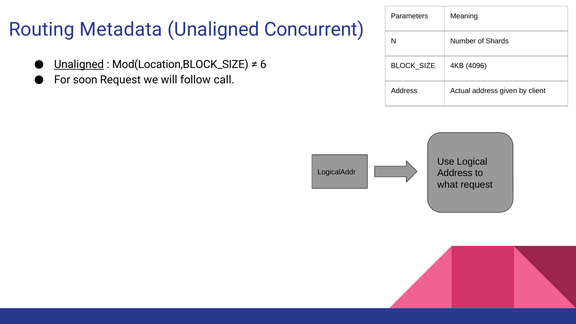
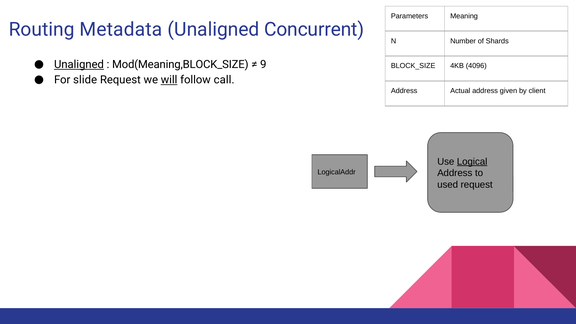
Mod(Location,BLOCK_SIZE: Mod(Location,BLOCK_SIZE -> Mod(Meaning,BLOCK_SIZE (180, 64)
6: 6 -> 9 (263, 64)
soon: soon -> slide (85, 80)
will underline: none -> present (169, 80)
Logical underline: none -> present (472, 162)
what: what -> used (448, 185)
